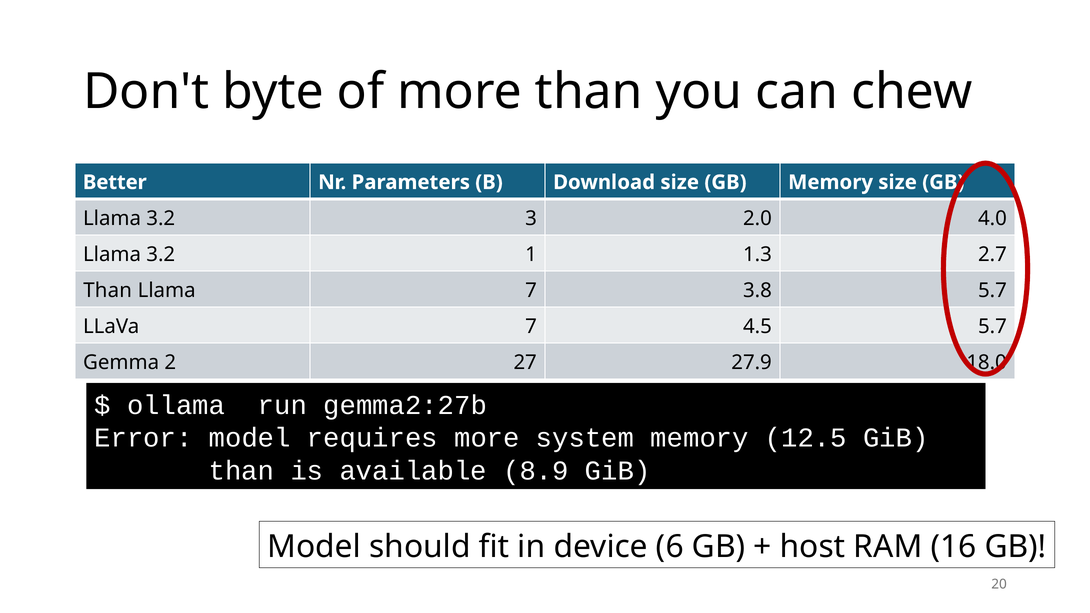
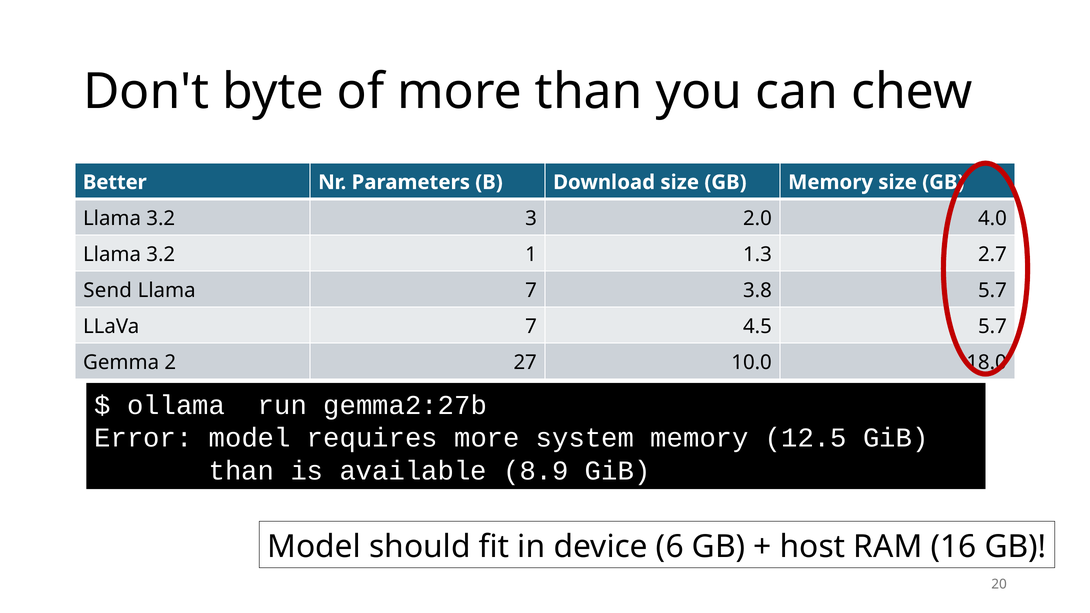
Than: Than -> Send (108, 290)
27.9: 27.9 -> 10.0 (752, 362)
